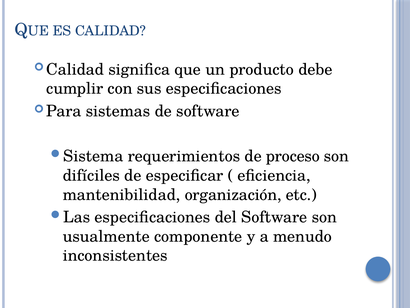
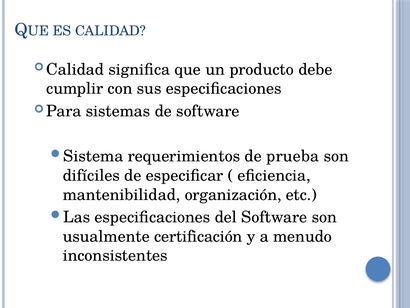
proceso: proceso -> prueba (293, 156)
componente: componente -> certificación (198, 236)
